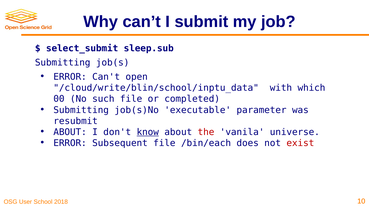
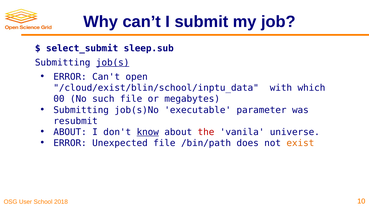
job(s underline: none -> present (113, 63)
/cloud/write/blin/school/inptu_data: /cloud/write/blin/school/inptu_data -> /cloud/exist/blin/school/inptu_data (156, 88)
completed: completed -> megabytes (192, 99)
Subsequent: Subsequent -> Unexpected (120, 144)
/bin/each: /bin/each -> /bin/path (206, 144)
exist colour: red -> orange (300, 144)
